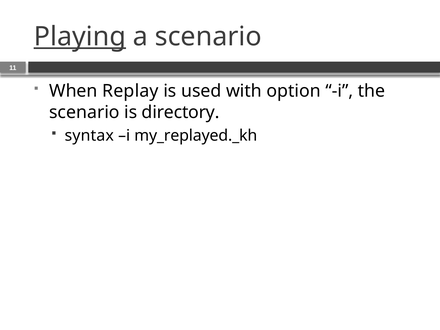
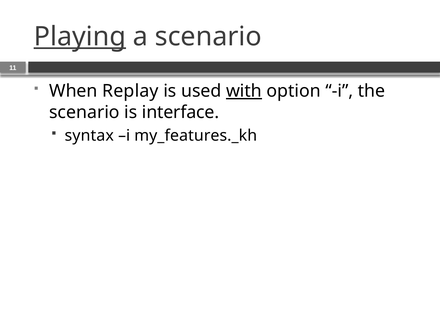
with underline: none -> present (244, 91)
directory: directory -> interface (181, 112)
my_replayed._kh: my_replayed._kh -> my_features._kh (196, 136)
